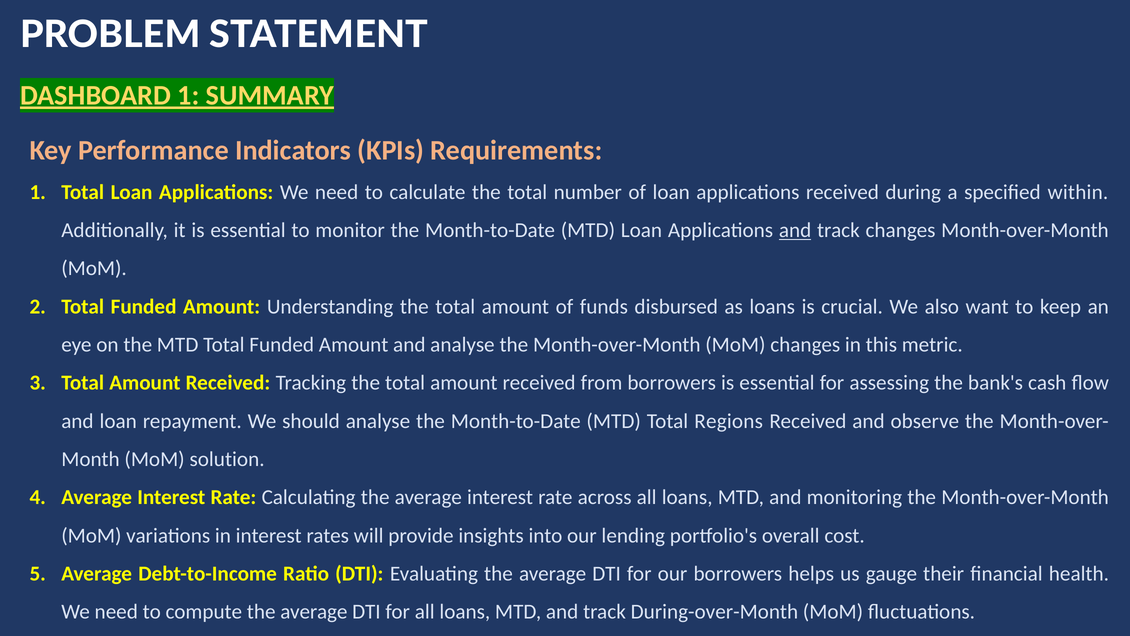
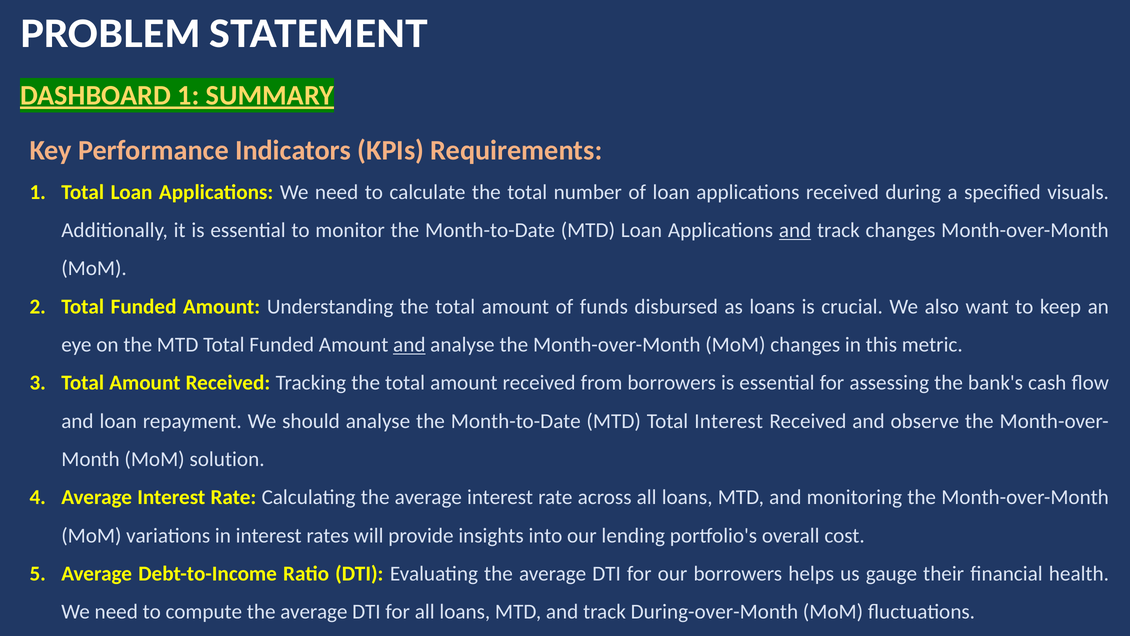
within: within -> visuals (1078, 192)
and underline: none -> present (409, 345)
Total Regions: Regions -> Interest (729, 421)
